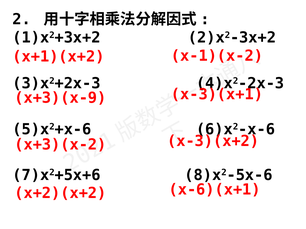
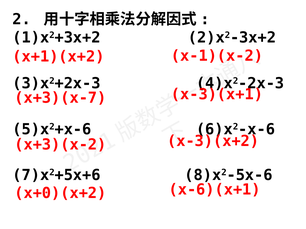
x+3)(x-9: x+3)(x-9 -> x+3)(x-7 (60, 98)
x+2)(x+2: x+2)(x+2 -> x+0)(x+2 (60, 194)
